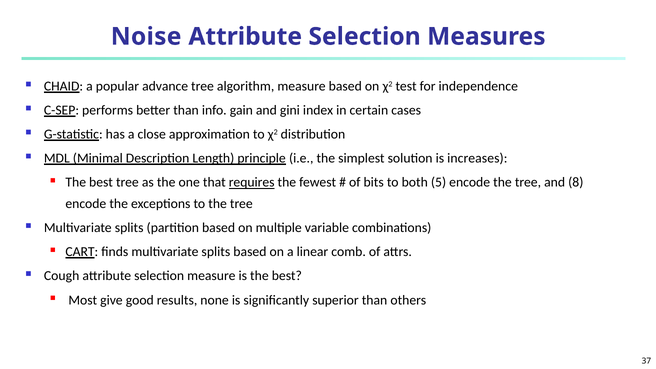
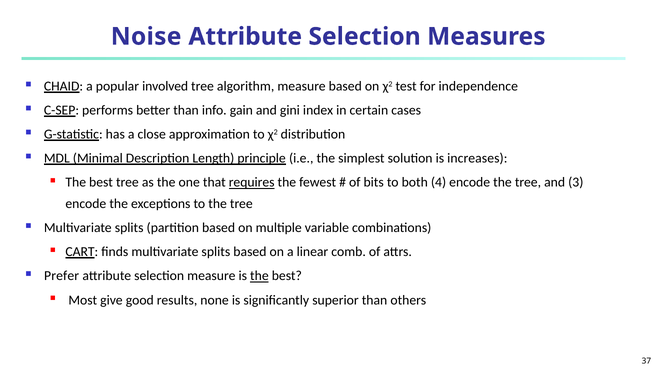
advance: advance -> involved (165, 86)
5: 5 -> 4 (439, 182)
8: 8 -> 3 (576, 182)
Cough: Cough -> Prefer (62, 276)
the underline: none -> present (259, 276)
